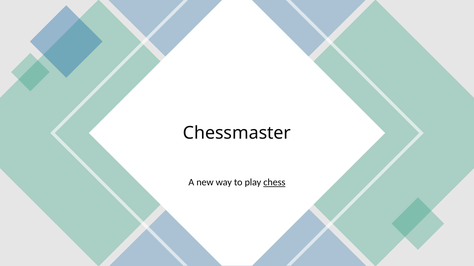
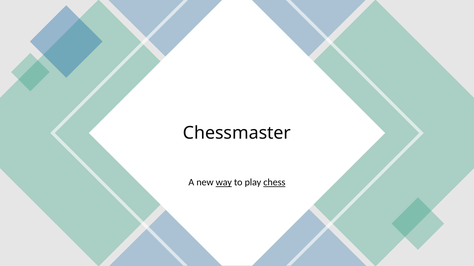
way underline: none -> present (224, 183)
